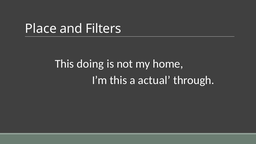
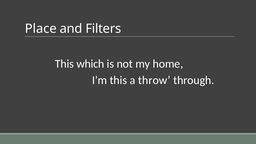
doing: doing -> which (90, 64)
actual: actual -> throw (154, 80)
